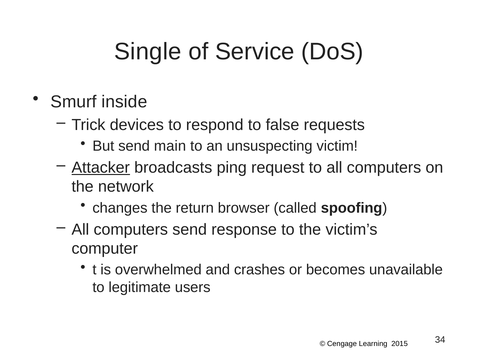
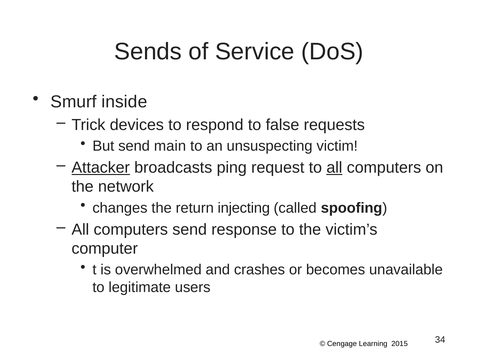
Single: Single -> Sends (148, 51)
all underline: none -> present (334, 167)
browser: browser -> injecting (244, 208)
